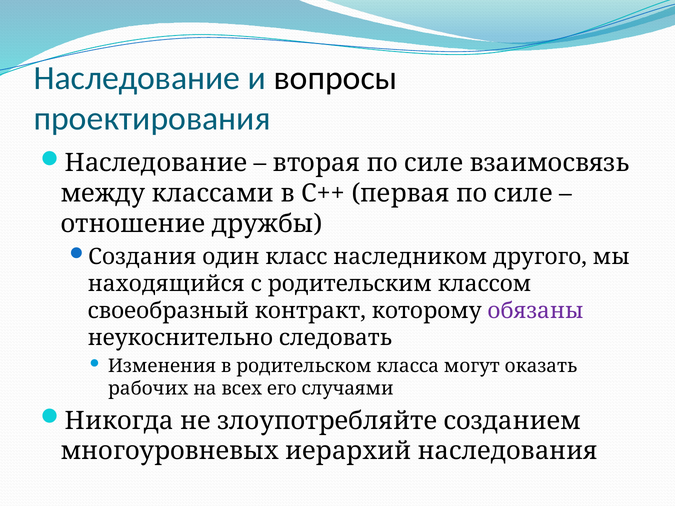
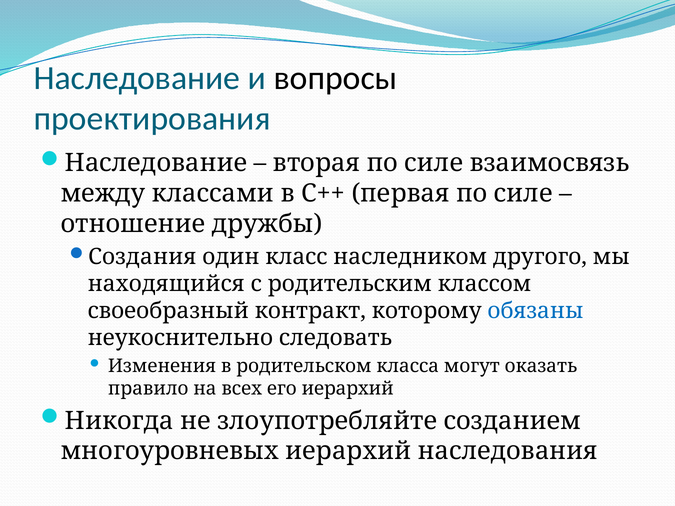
обязаны colour: purple -> blue (535, 311)
рабочих: рабочих -> правило (148, 389)
его случаями: случаями -> иерархий (348, 389)
